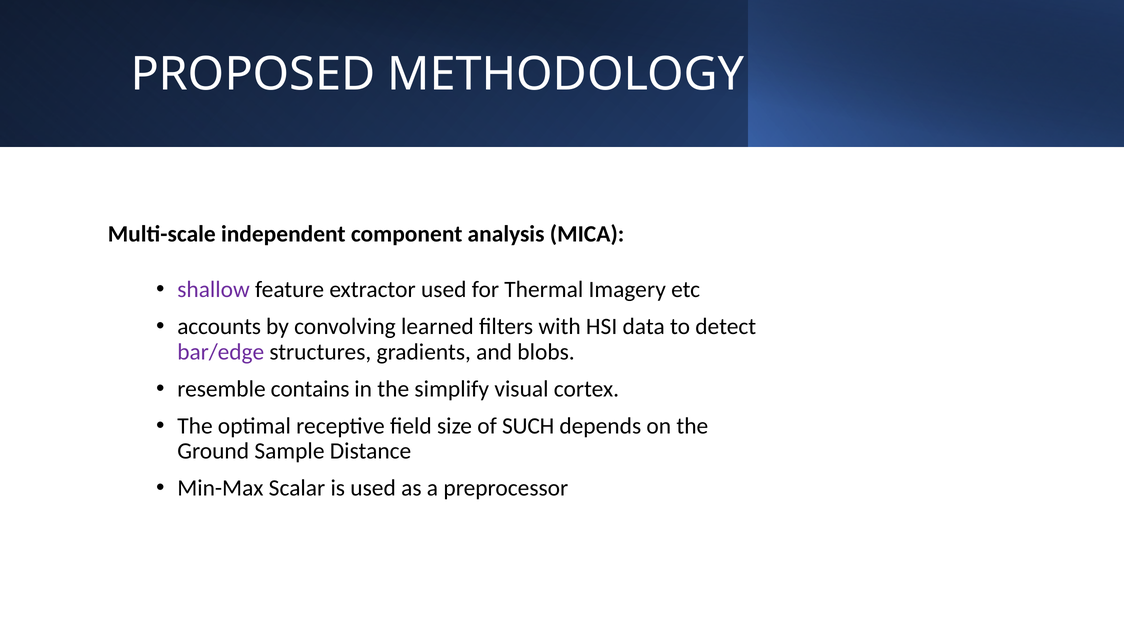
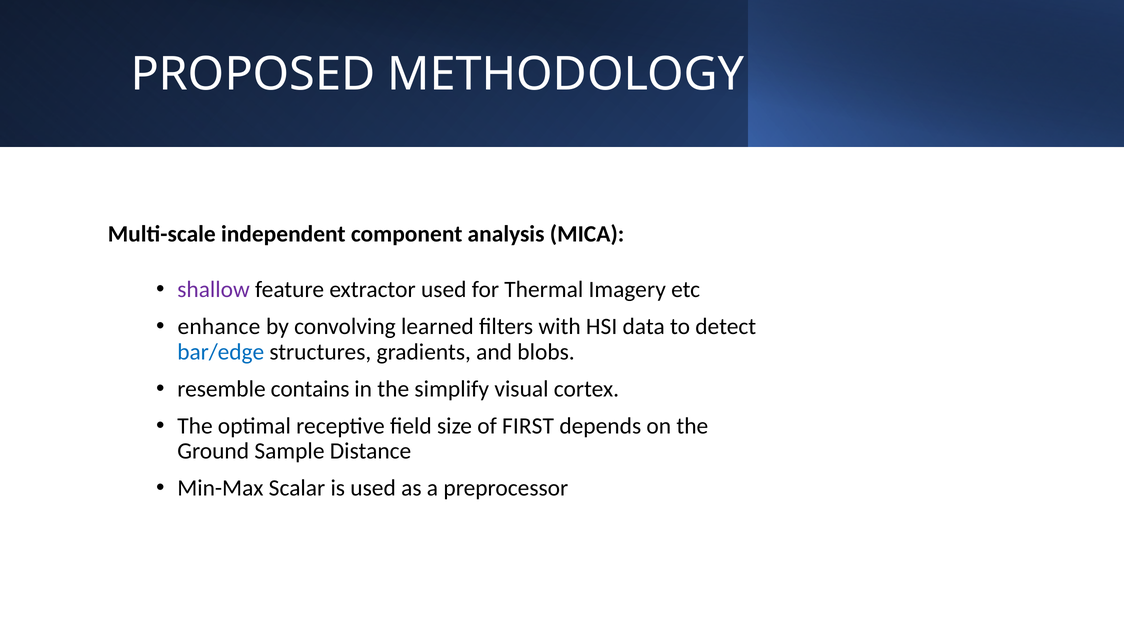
accounts: accounts -> enhance (219, 327)
bar/edge colour: purple -> blue (221, 352)
SUCH: SUCH -> FIRST (528, 426)
